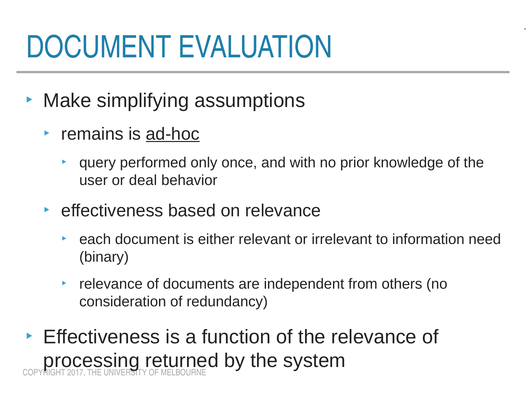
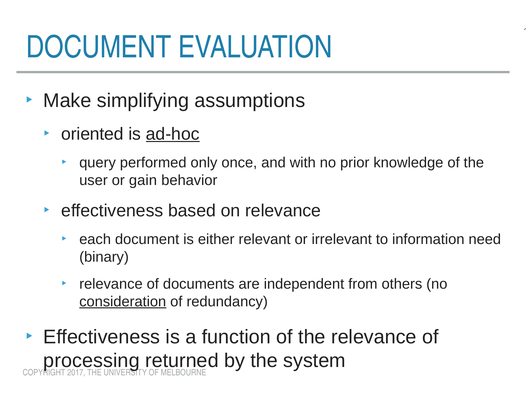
remains: remains -> oriented (92, 134)
deal: deal -> gain (143, 180)
consideration underline: none -> present (123, 301)
